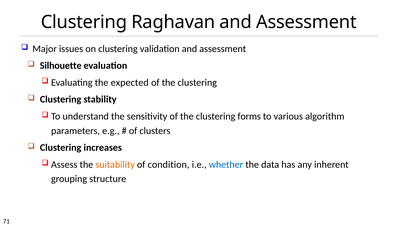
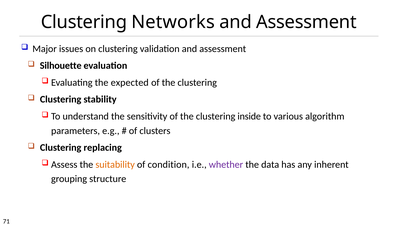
Raghavan: Raghavan -> Networks (173, 22)
forms: forms -> inside (249, 116)
increases: increases -> replacing (103, 147)
whether colour: blue -> purple (226, 164)
